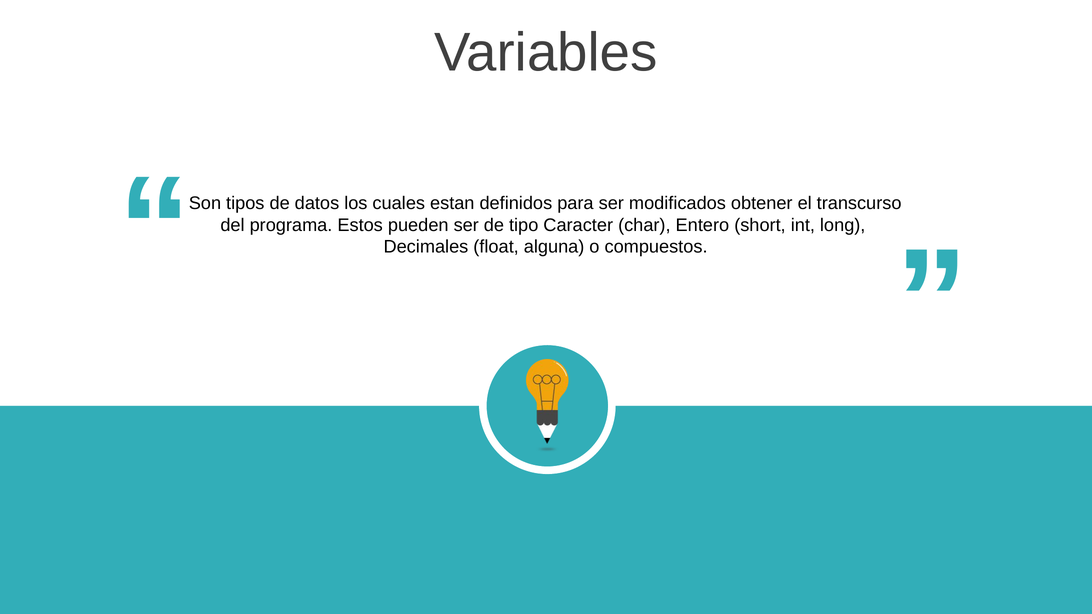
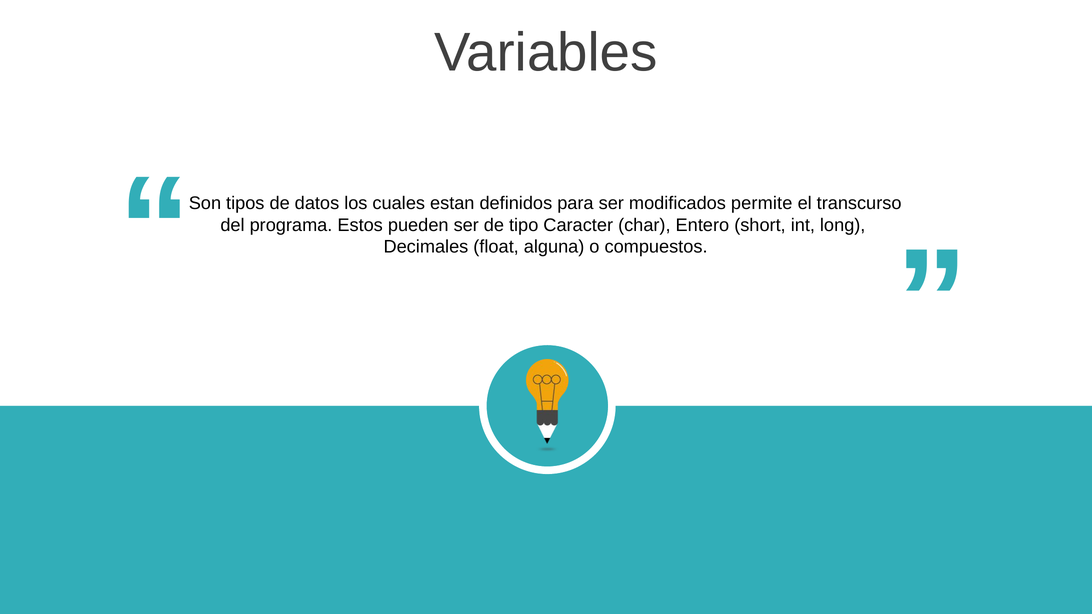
obtener: obtener -> permite (762, 203)
